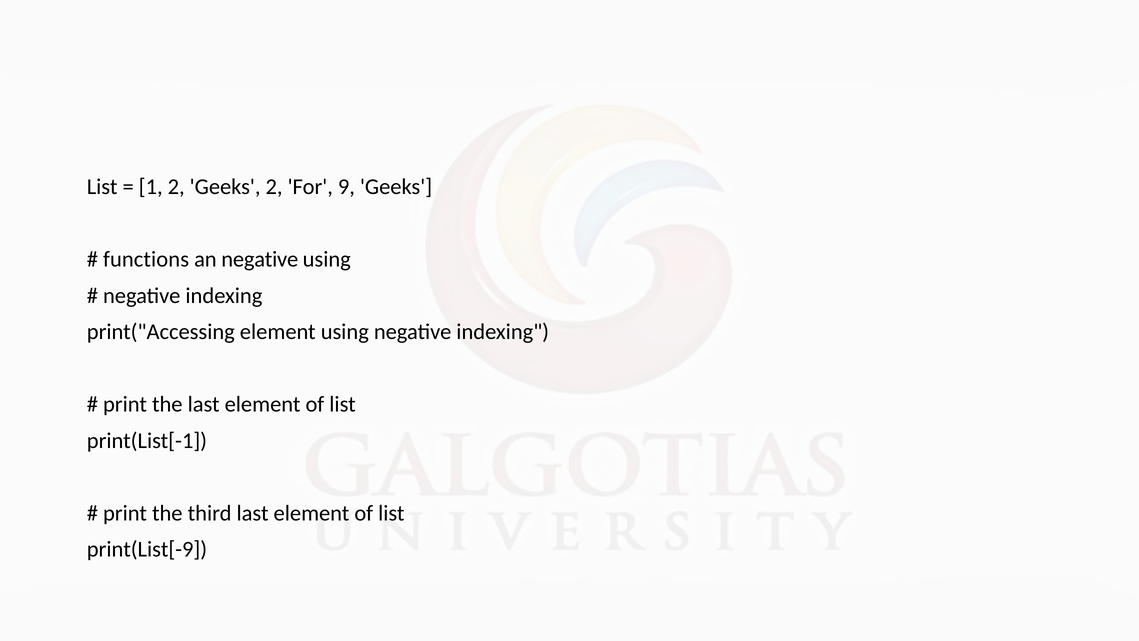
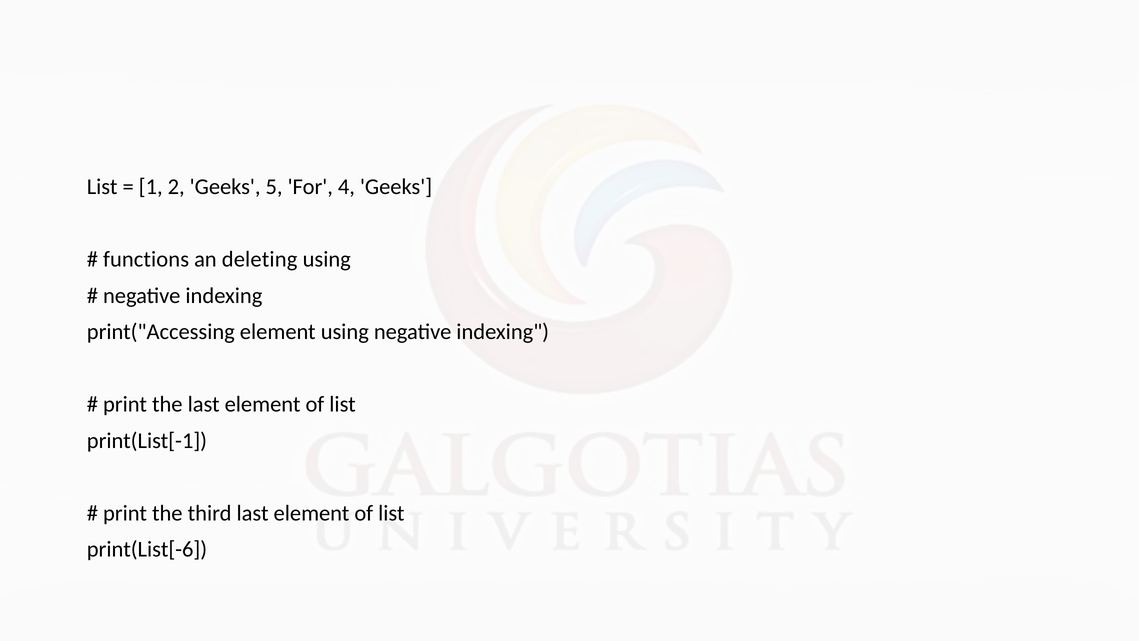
Geeks 2: 2 -> 5 (274, 187)
9: 9 -> 4 (346, 187)
an negative: negative -> deleting (260, 259)
print(List[-9: print(List[-9 -> print(List[-6 (147, 549)
